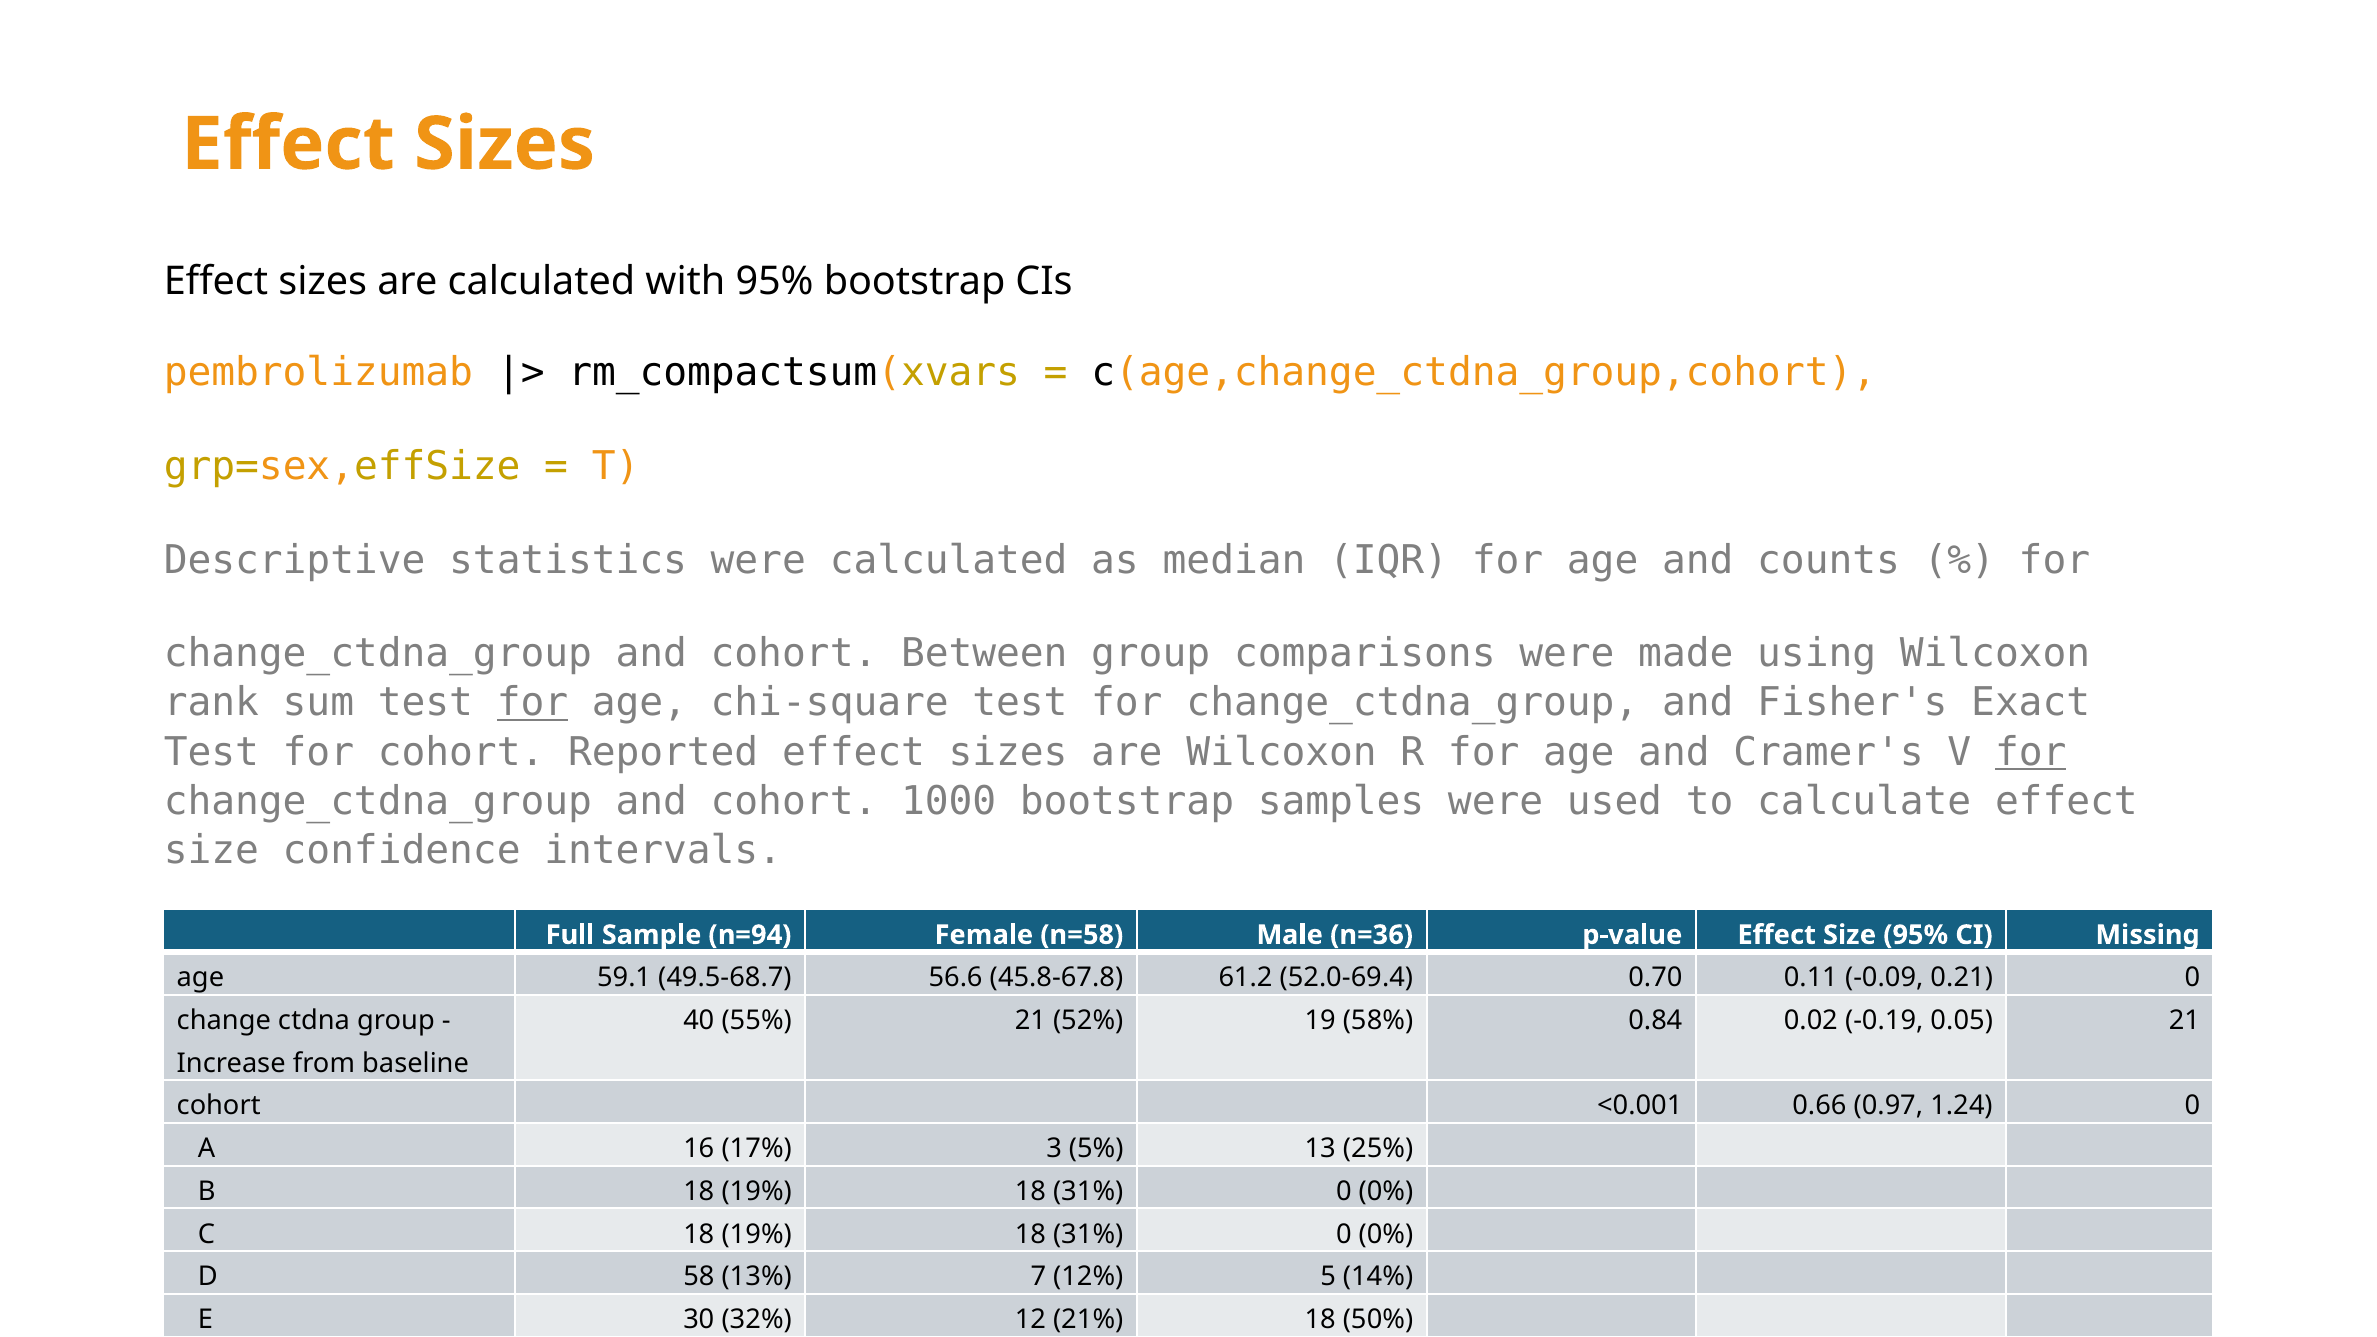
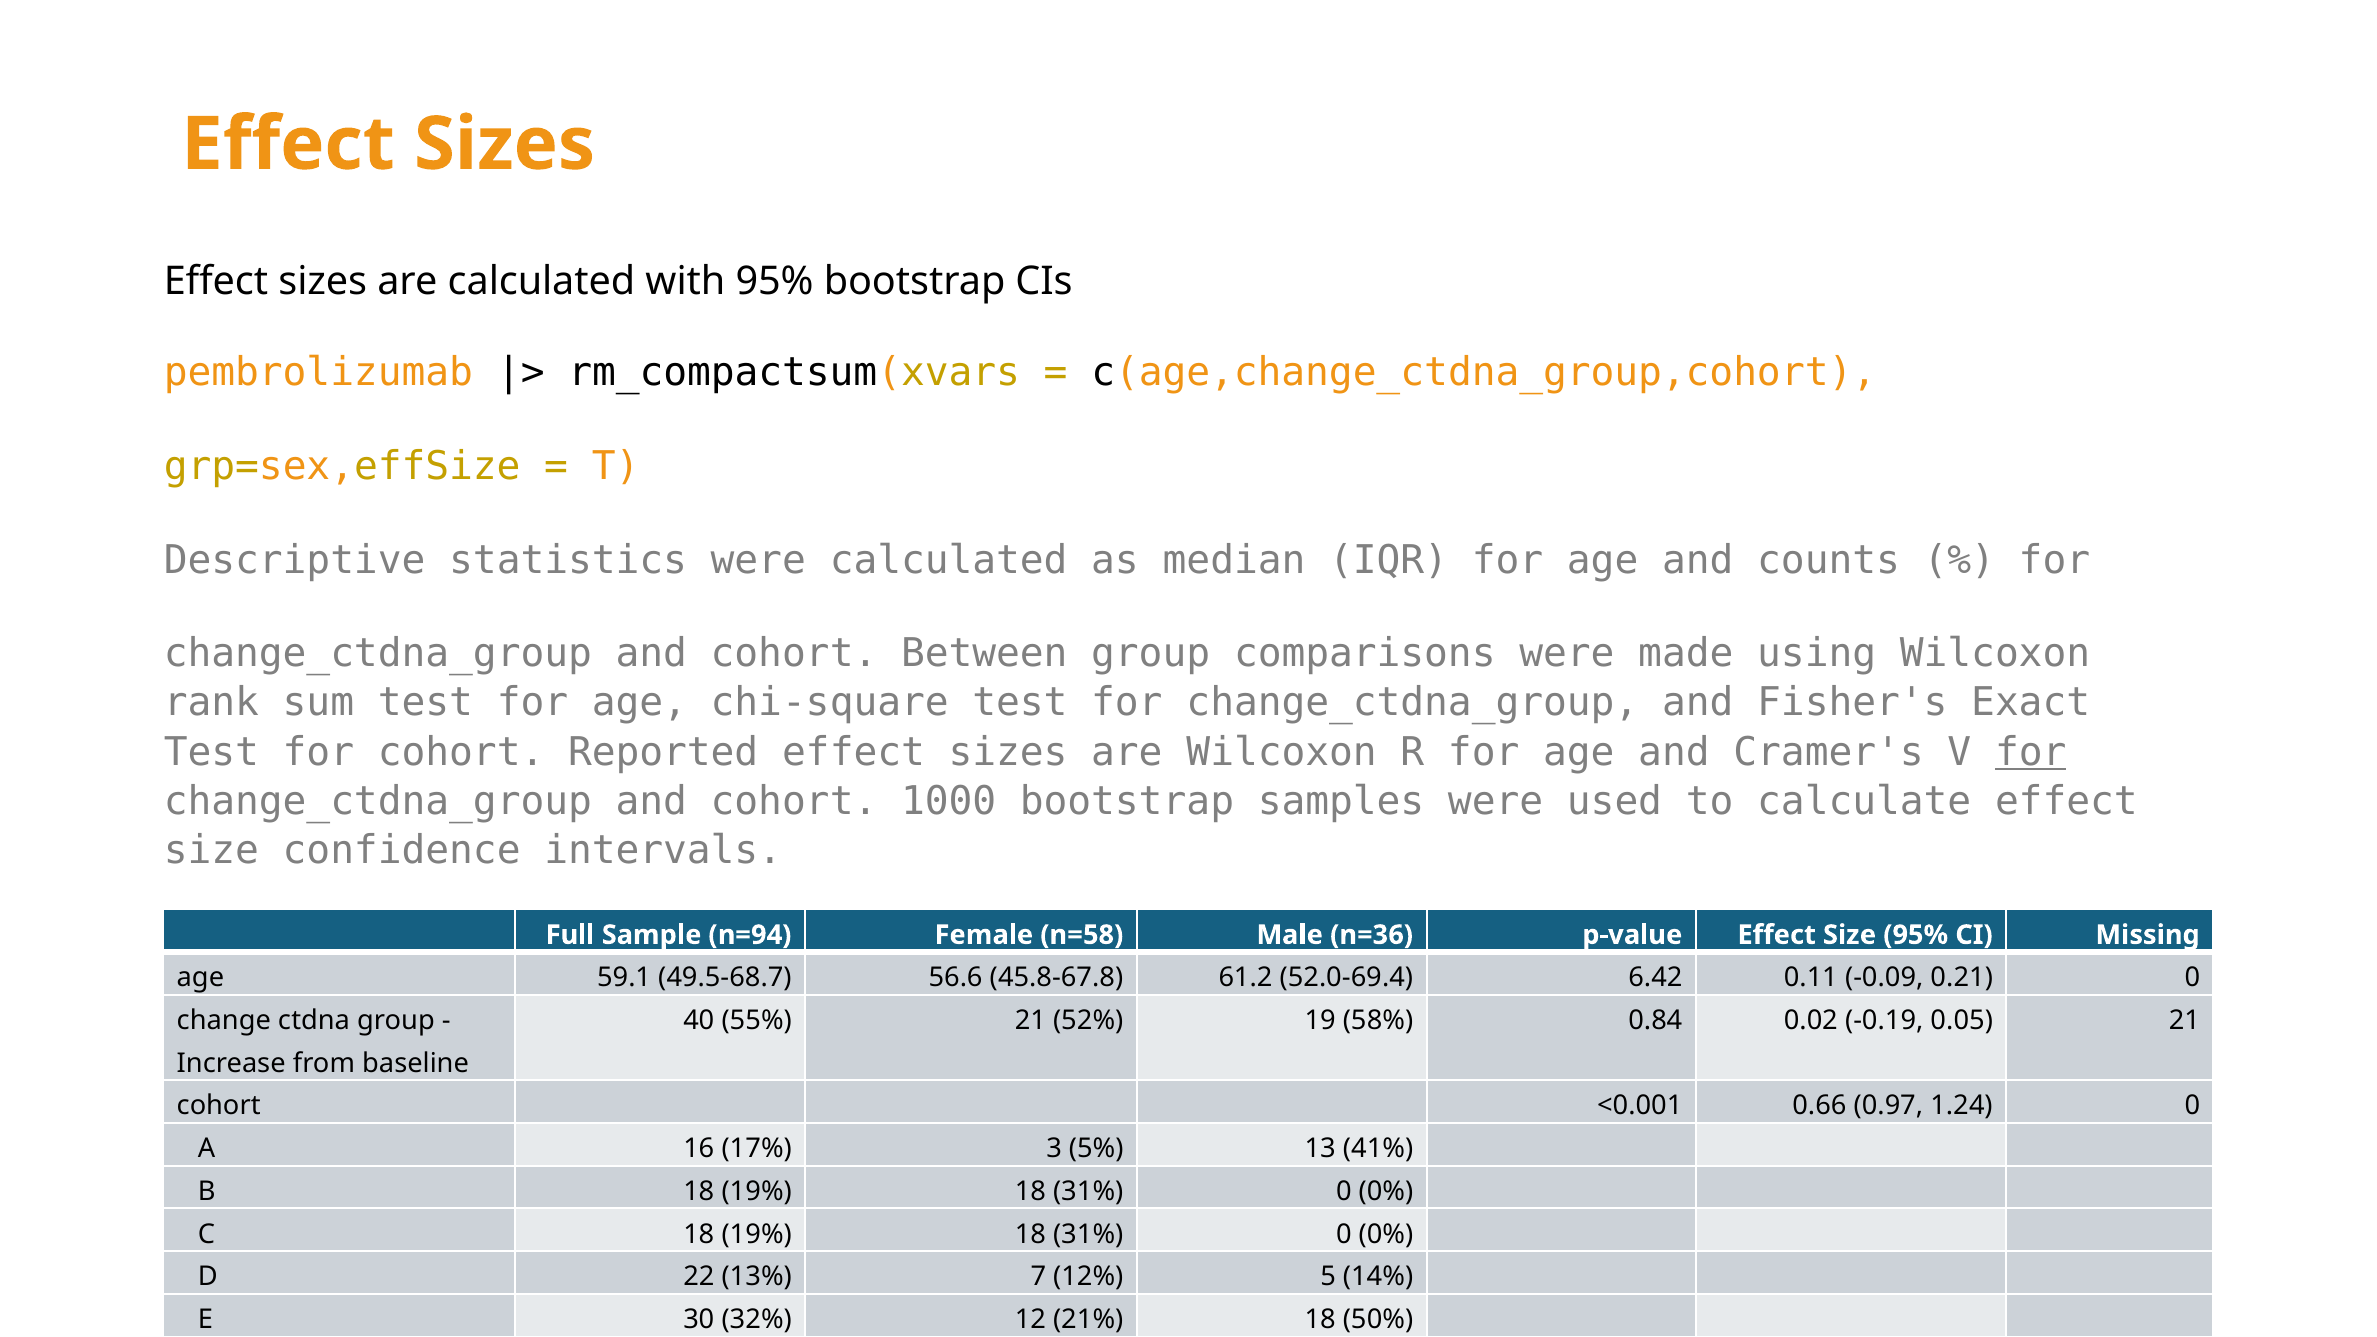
for underline: present -> none (533, 703)
0.70: 0.70 -> 6.42 (1655, 978)
25%: 25% -> 41% (1378, 1149)
58: 58 -> 22 (699, 1277)
